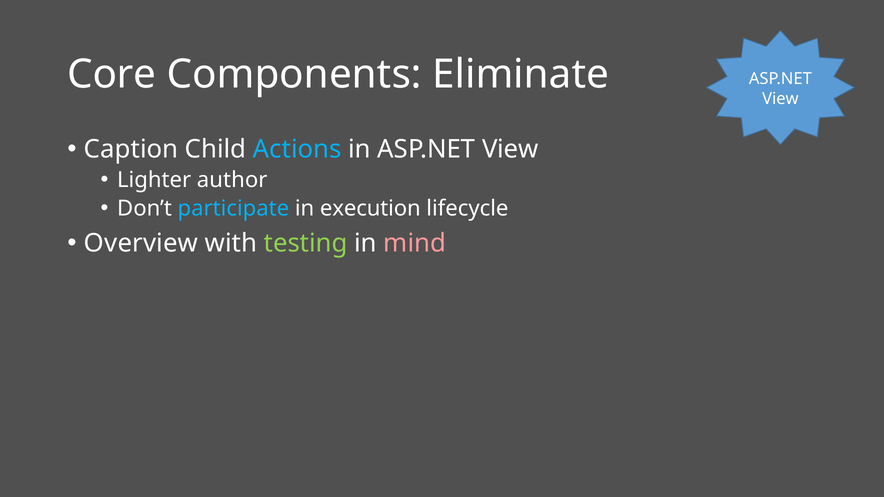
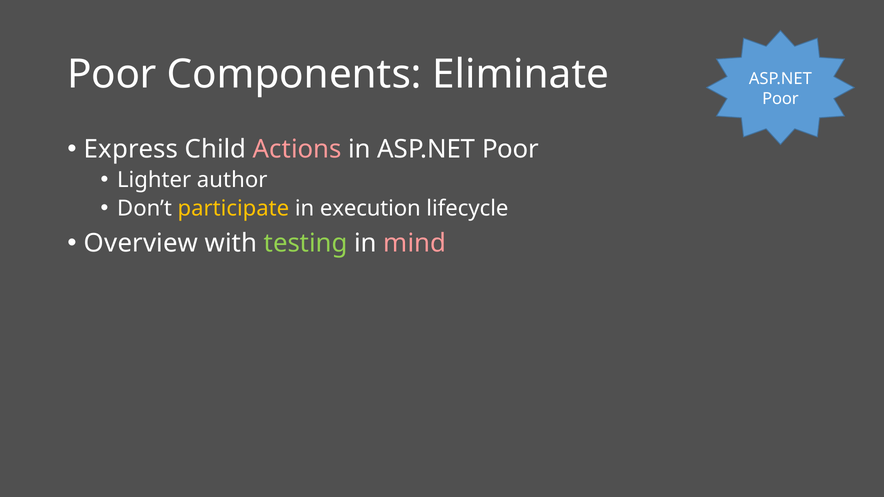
Core: Core -> Poor (112, 74)
View: View -> Poor (780, 99)
Caption: Caption -> Express (131, 149)
Actions colour: light blue -> pink (297, 149)
in ASP.NET View: View -> Poor (510, 149)
participate colour: light blue -> yellow (233, 208)
